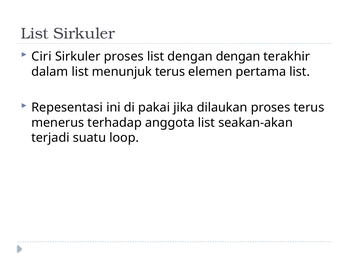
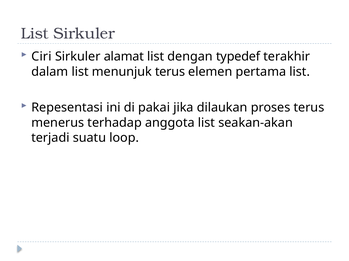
Sirkuler proses: proses -> alamat (124, 57)
dengan dengan: dengan -> typedef (238, 57)
